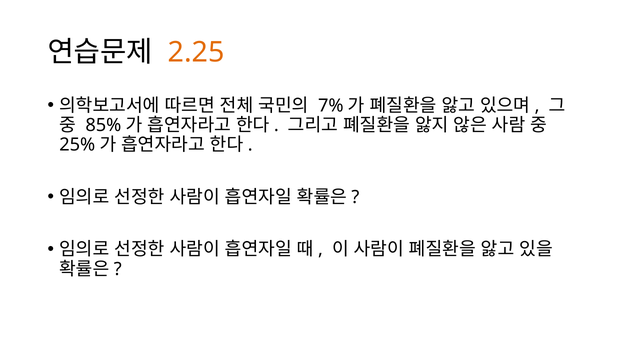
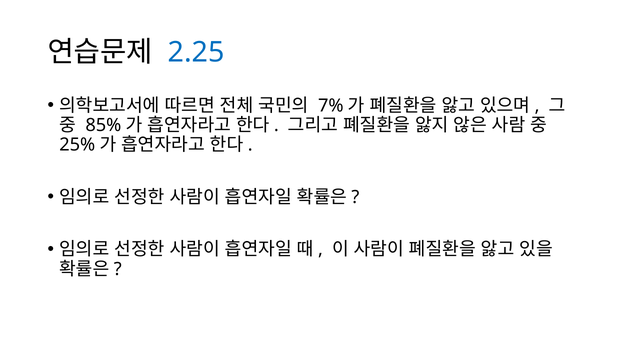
2.25 colour: orange -> blue (196, 52)
